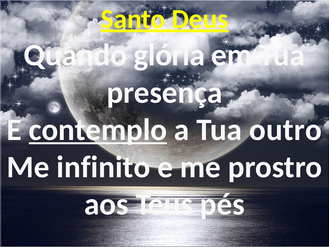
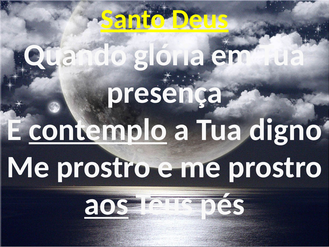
outro: outro -> digno (286, 130)
infinito: infinito -> prostro (103, 167)
aos underline: none -> present (106, 204)
